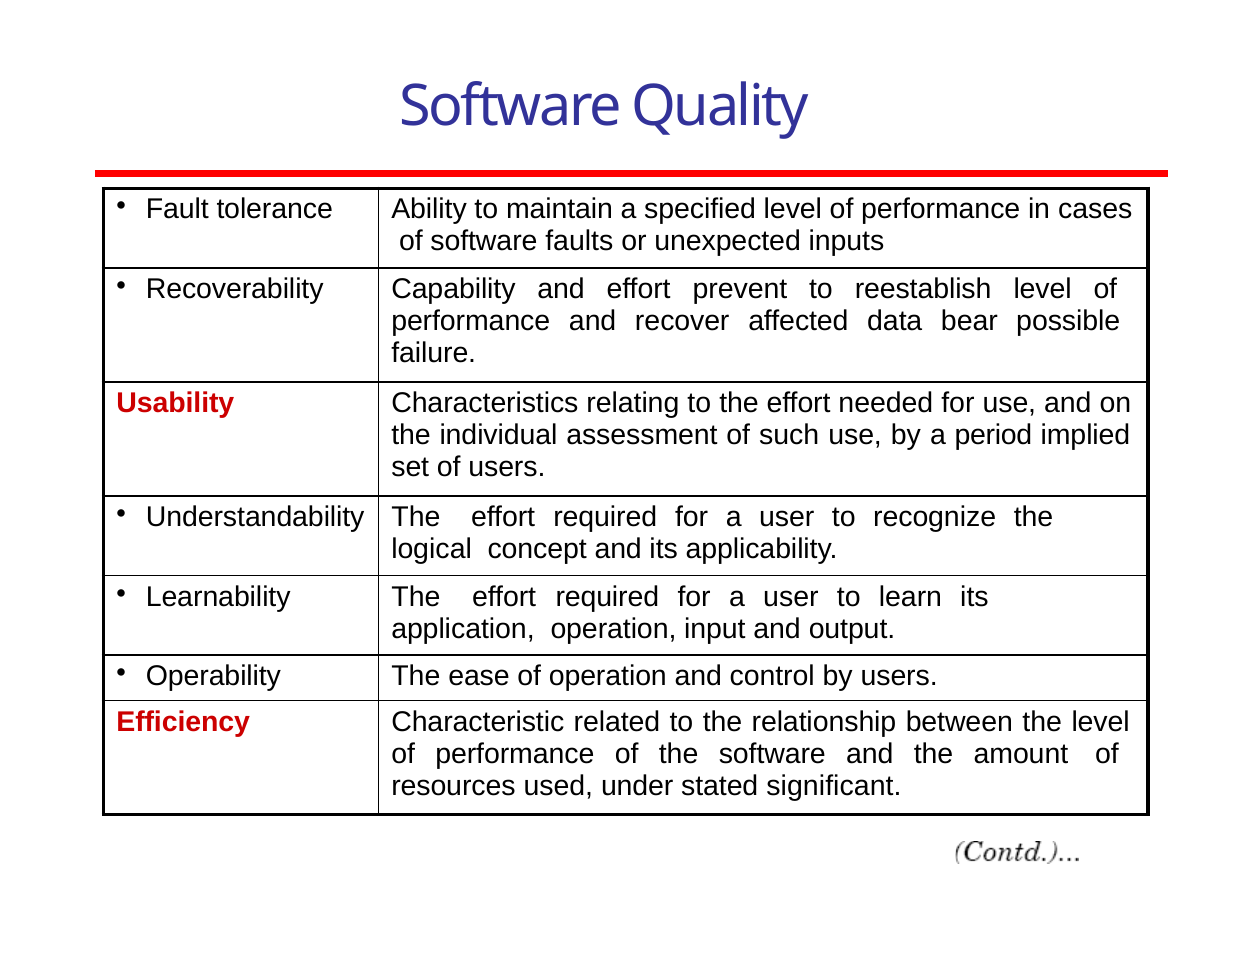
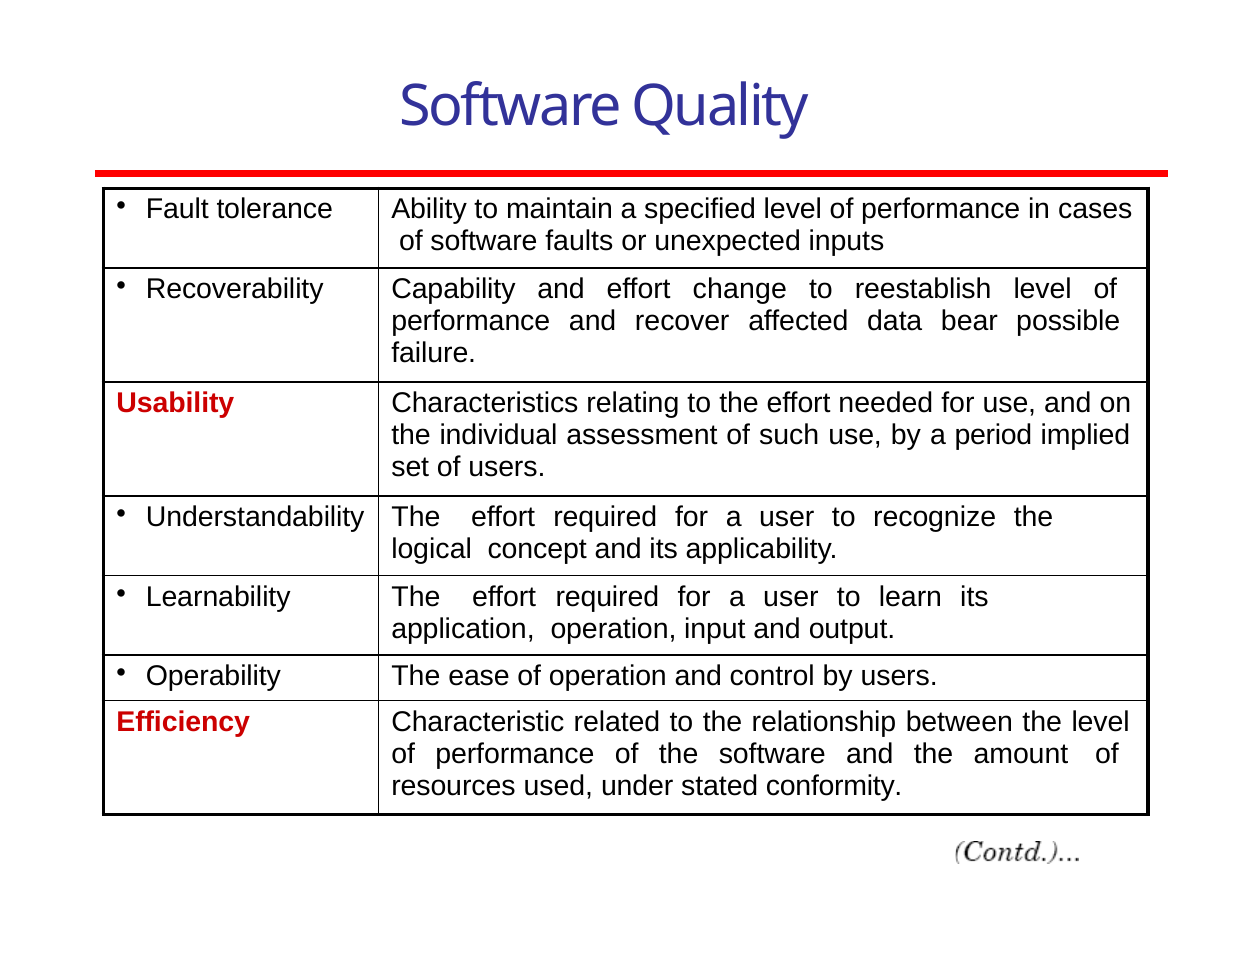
prevent: prevent -> change (740, 289)
significant: significant -> conformity (834, 786)
